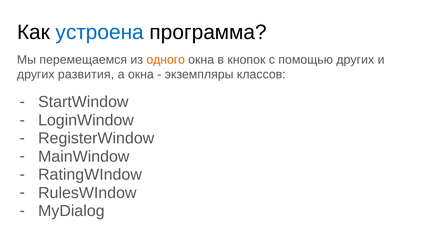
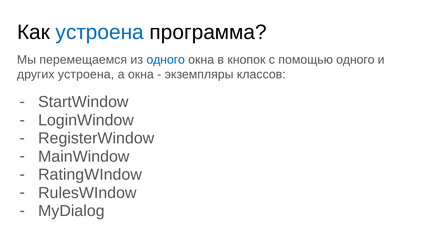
одного colour: orange -> blue (166, 60)
помощью других: других -> одного (355, 60)
других развития: развития -> устроена (86, 75)
